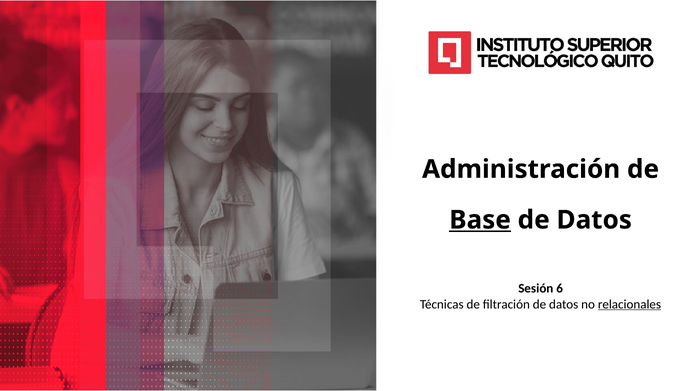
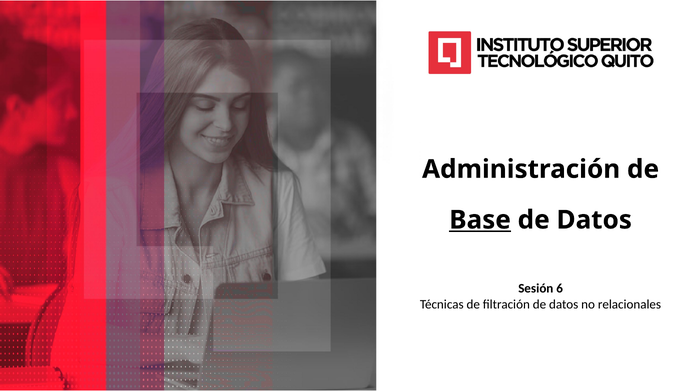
relacionales underline: present -> none (629, 305)
